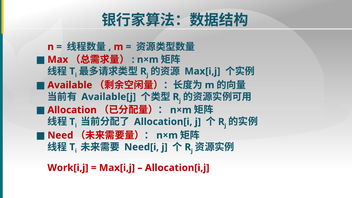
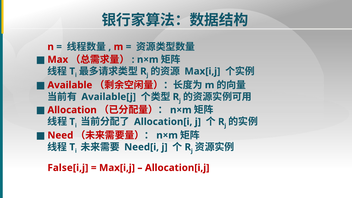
Work[i,j: Work[i,j -> False[i,j (68, 168)
